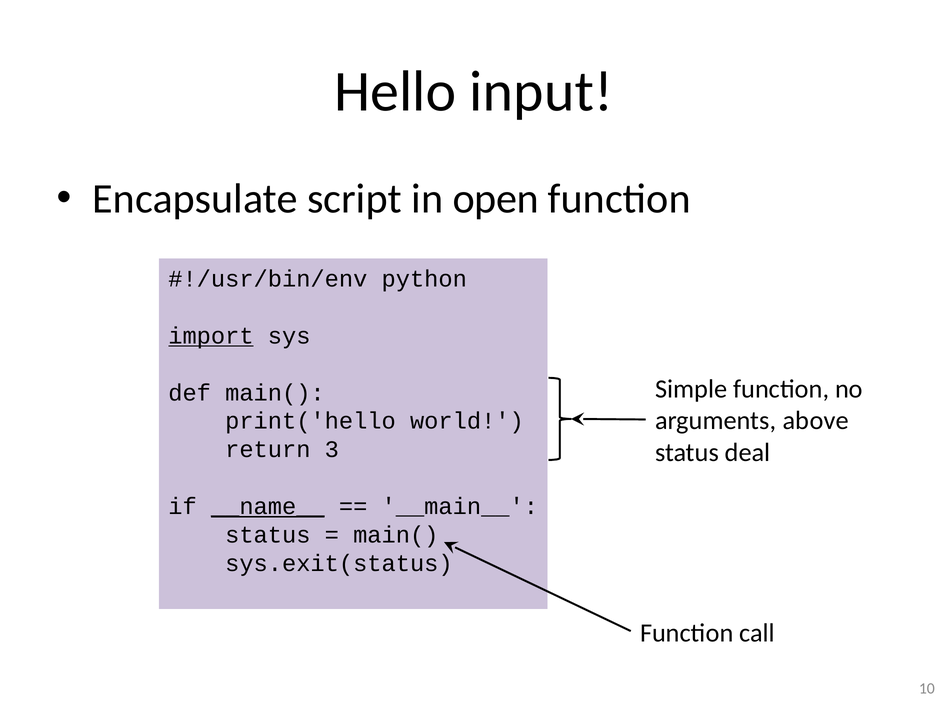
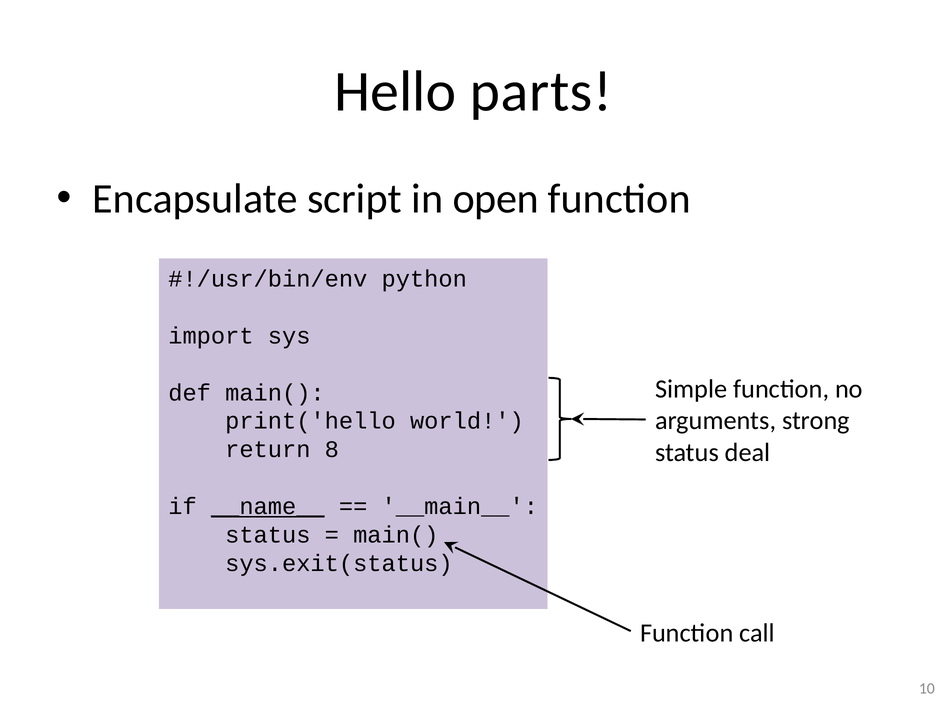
input: input -> parts (541, 92)
import underline: present -> none (211, 336)
above: above -> strong (816, 421)
3: 3 -> 8 (332, 450)
